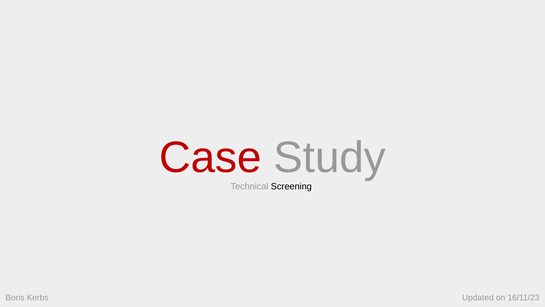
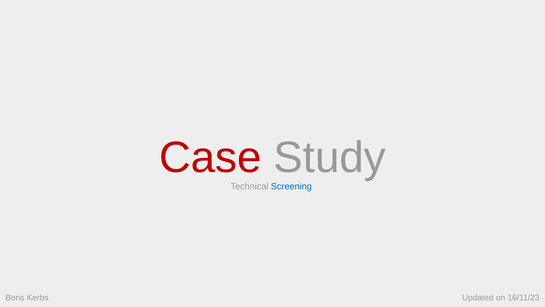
Screening colour: black -> blue (291, 186)
